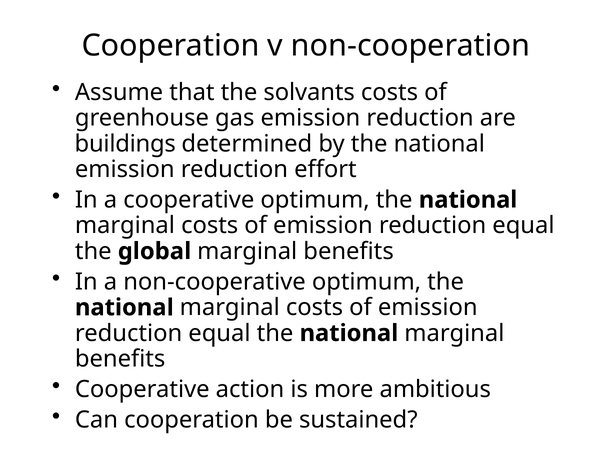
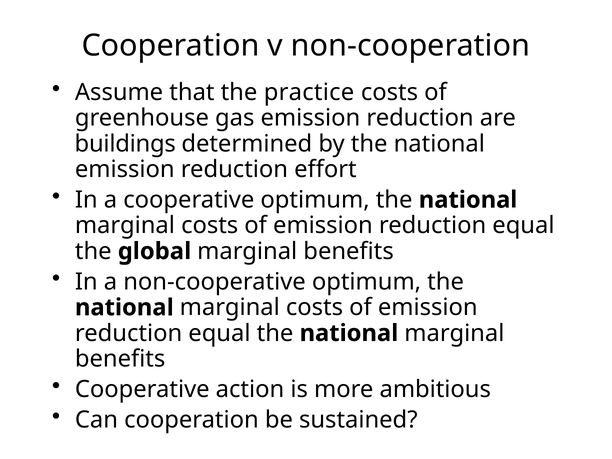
solvants: solvants -> practice (309, 92)
